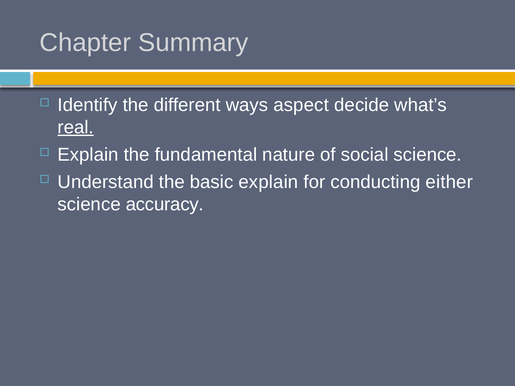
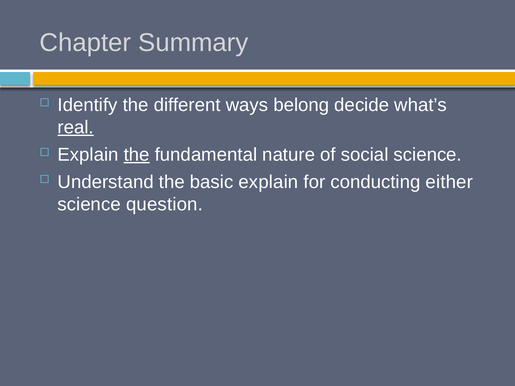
aspect: aspect -> belong (301, 105)
the underline: none -> present (137, 155)
accuracy: accuracy -> question (165, 204)
